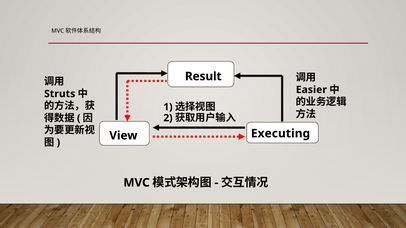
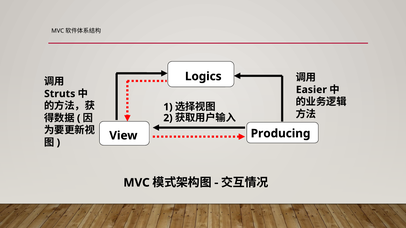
Result: Result -> Logics (203, 76)
Executing: Executing -> Producing (281, 134)
